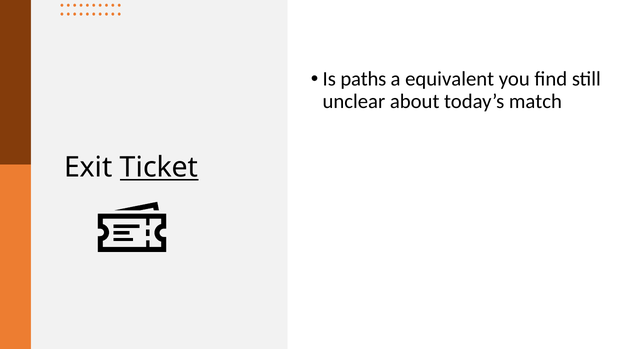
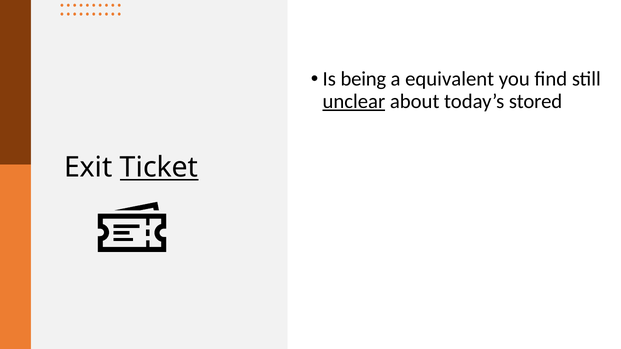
paths: paths -> being (363, 79)
unclear underline: none -> present (354, 102)
match: match -> stored (536, 102)
